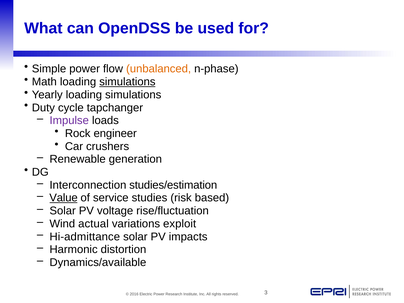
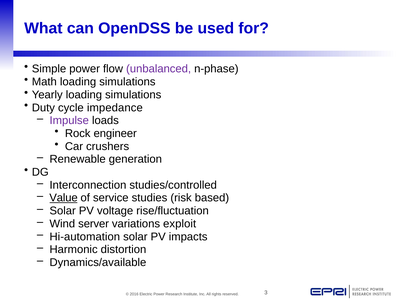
unbalanced colour: orange -> purple (159, 69)
simulations underline: present -> none (127, 82)
tapchanger: tapchanger -> impedance (115, 108)
studies/estimation: studies/estimation -> studies/controlled (173, 185)
actual: actual -> server (94, 224)
Hi-admittance: Hi-admittance -> Hi-automation (85, 237)
